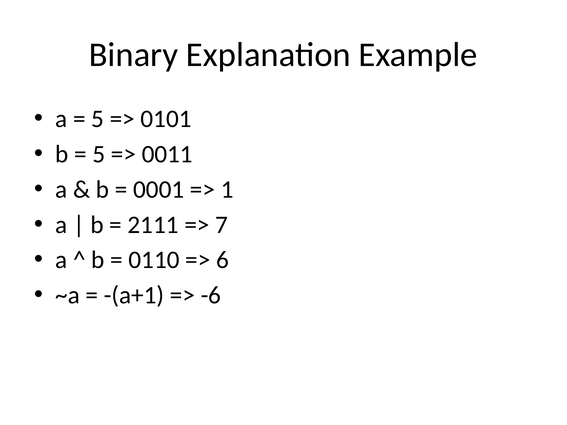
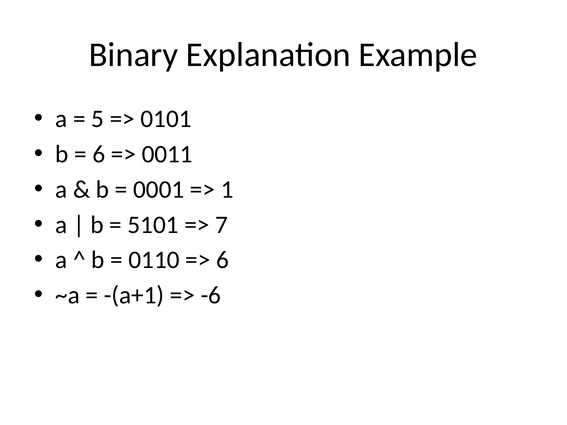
5: 5 -> 6 (99, 154)
2111: 2111 -> 5101 (153, 225)
